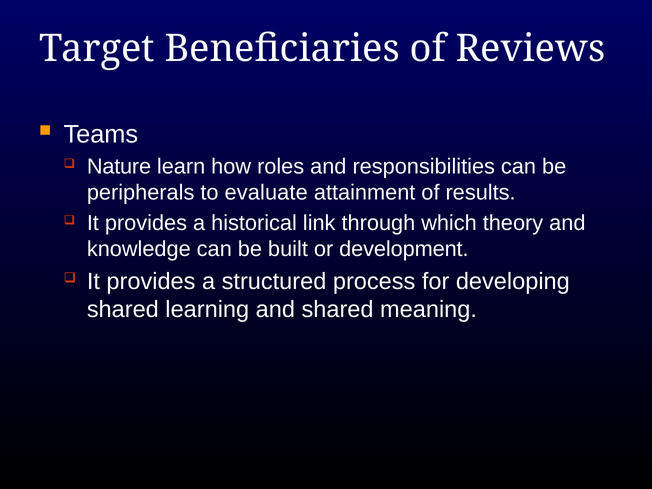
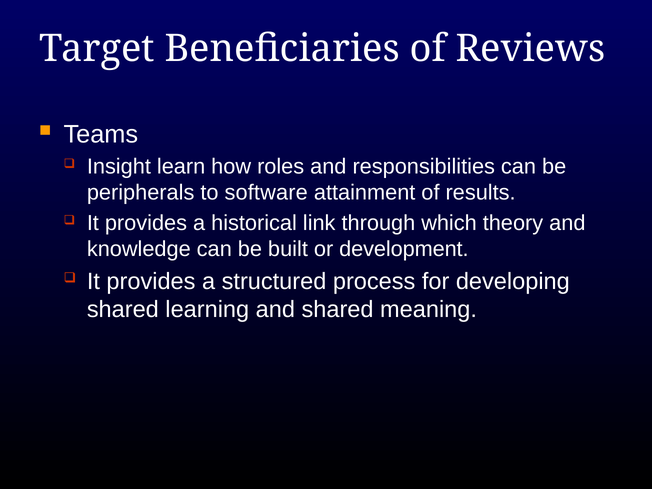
Nature: Nature -> Insight (119, 167)
evaluate: evaluate -> software (266, 193)
